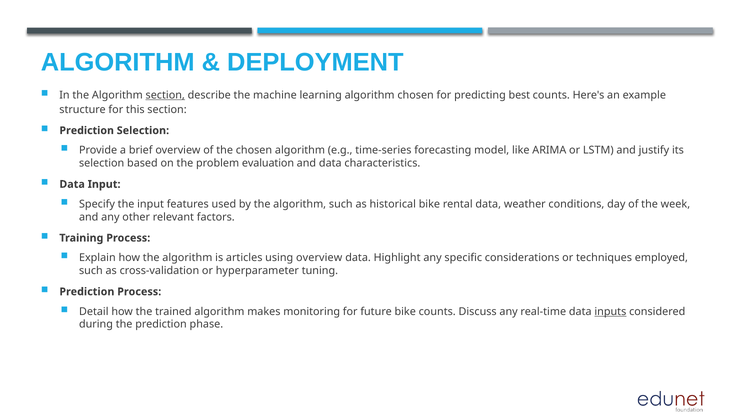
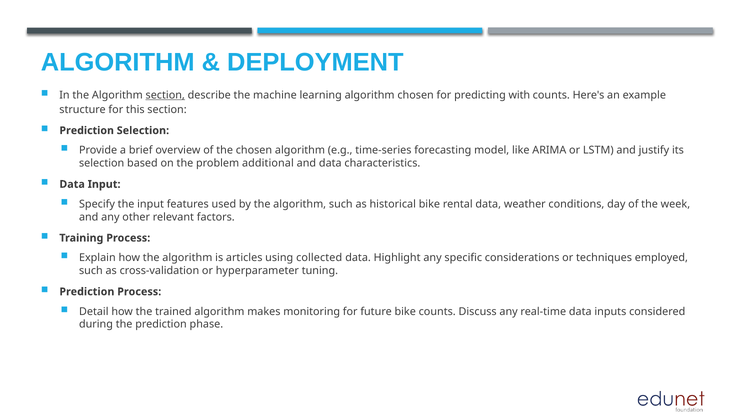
best: best -> with (519, 95)
evaluation: evaluation -> additional (268, 163)
using overview: overview -> collected (319, 258)
inputs underline: present -> none (610, 312)
